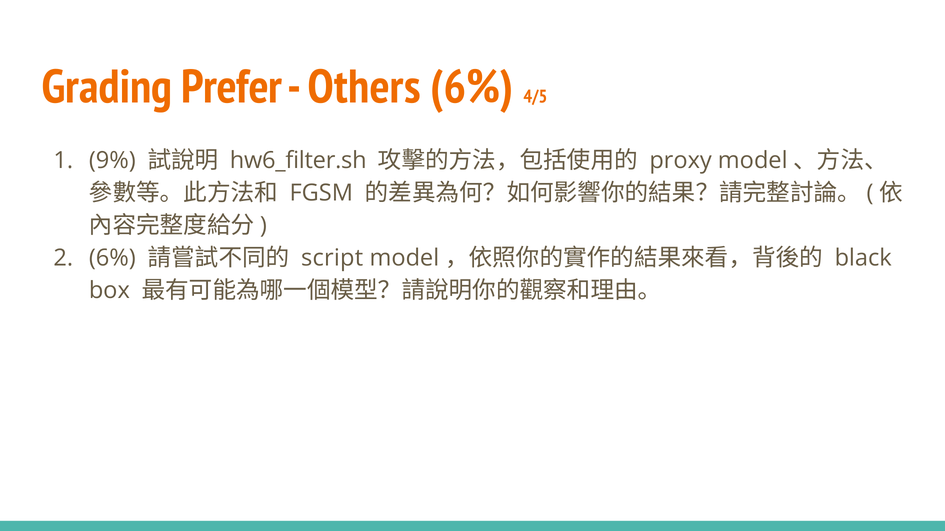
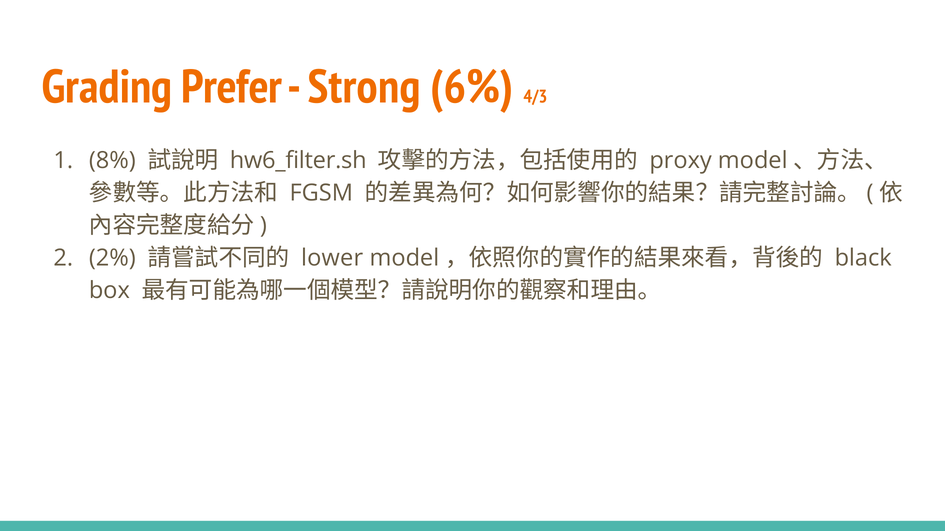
Others: Others -> Strong (364, 87)
4/5: 4/5 -> 4/3 (535, 97)
9%: 9% -> 8% (112, 160)
6%: 6% -> 2% (112, 258)
script: script -> lower (332, 258)
